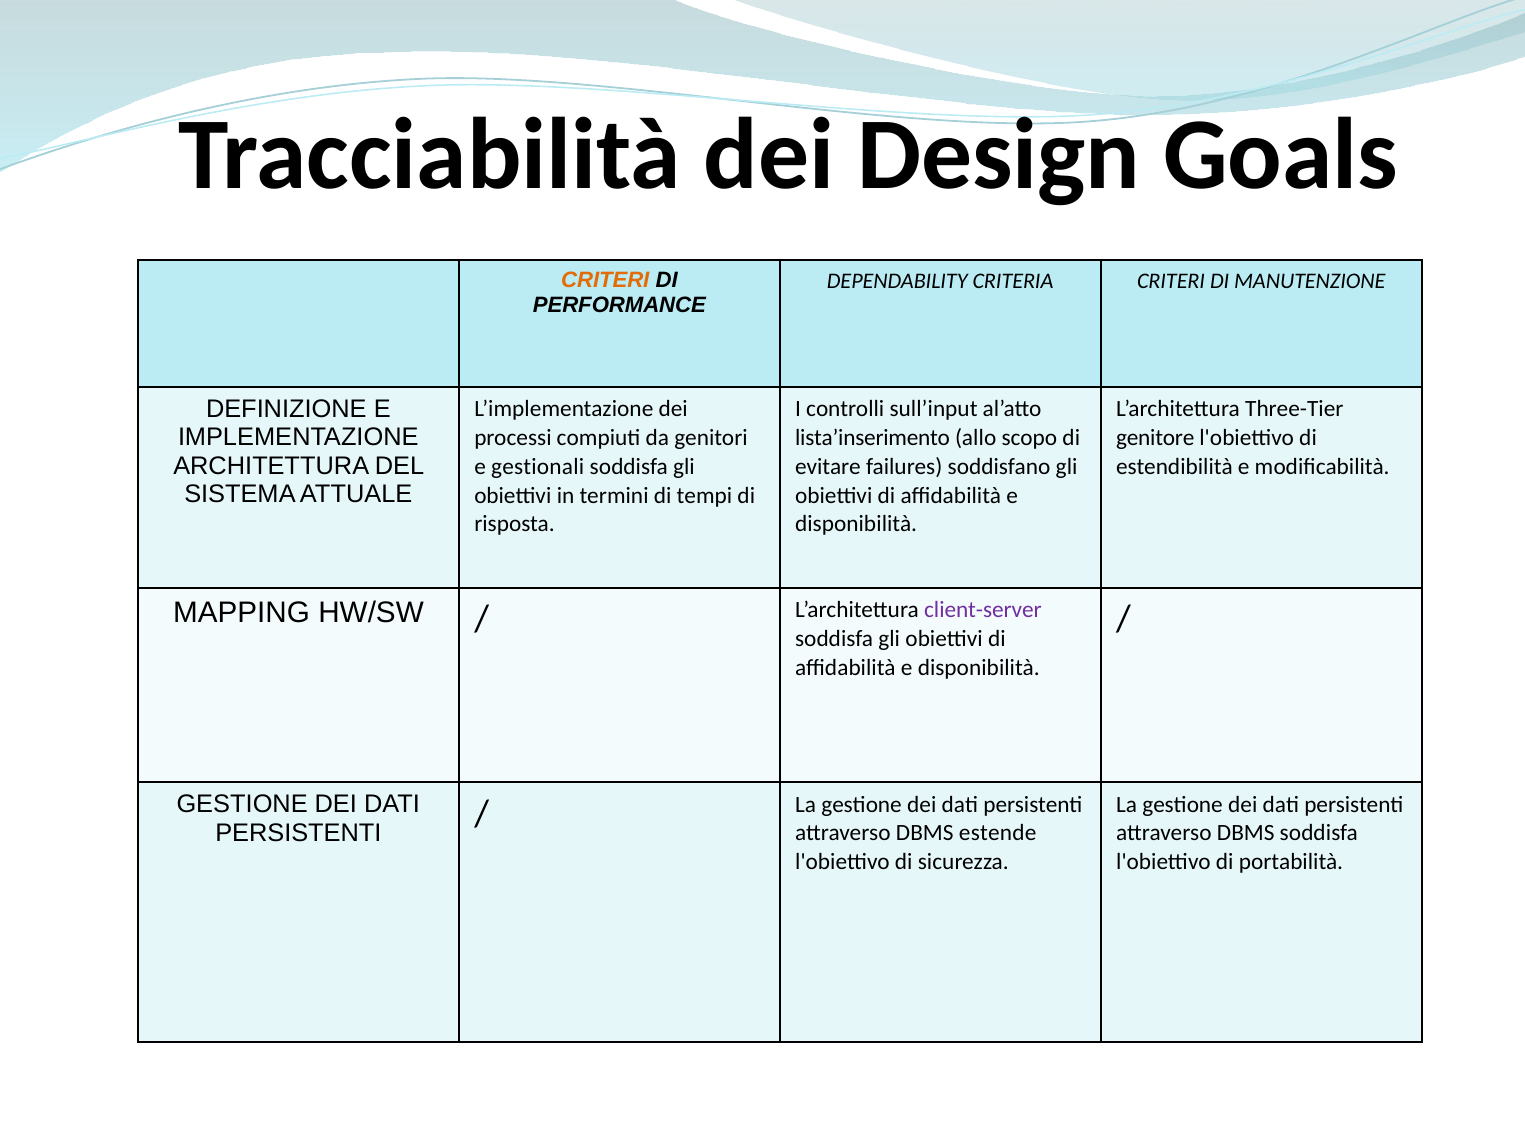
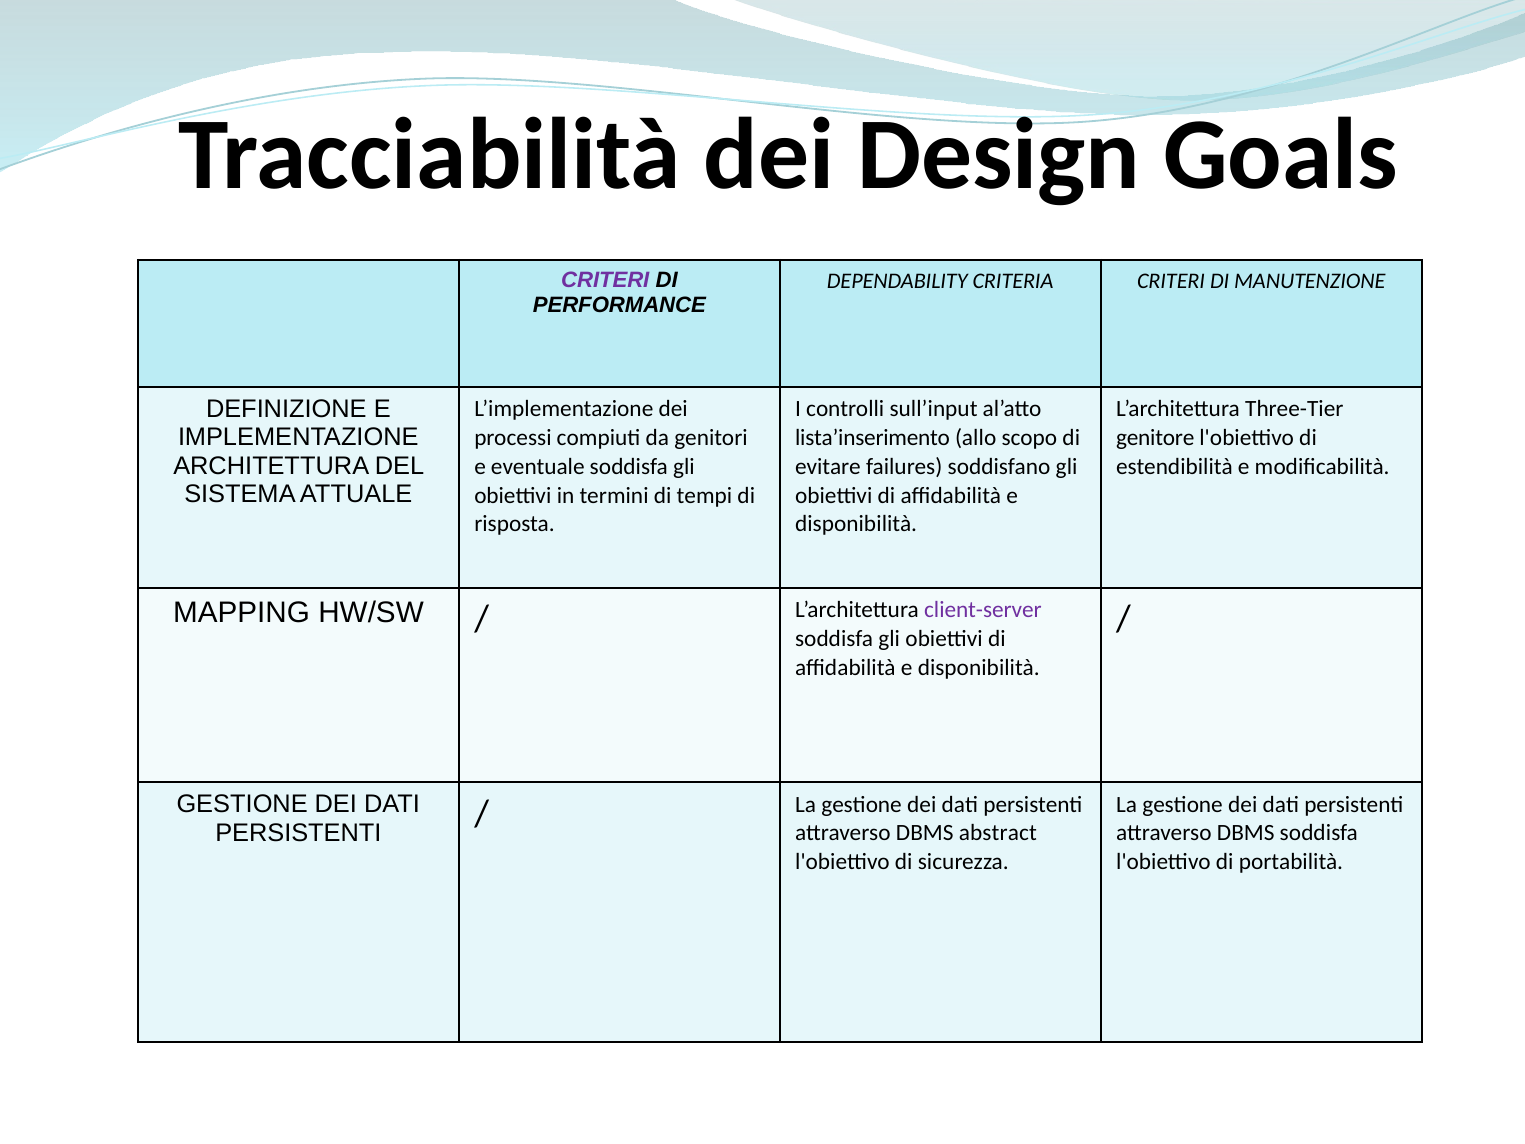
CRITERI colour: orange -> purple (605, 280)
gestionali: gestionali -> eventuale (538, 467)
estende: estende -> abstract (998, 833)
